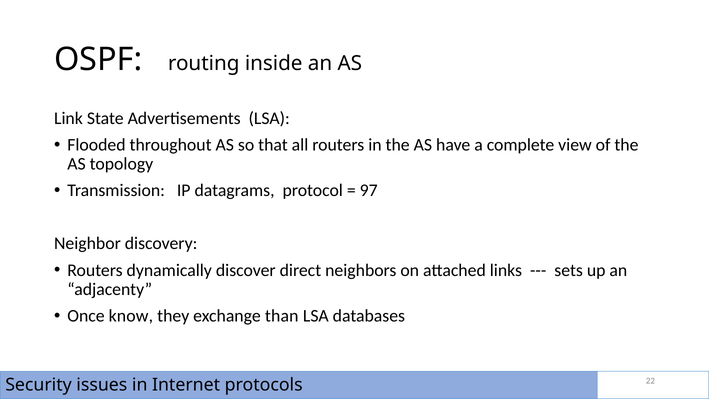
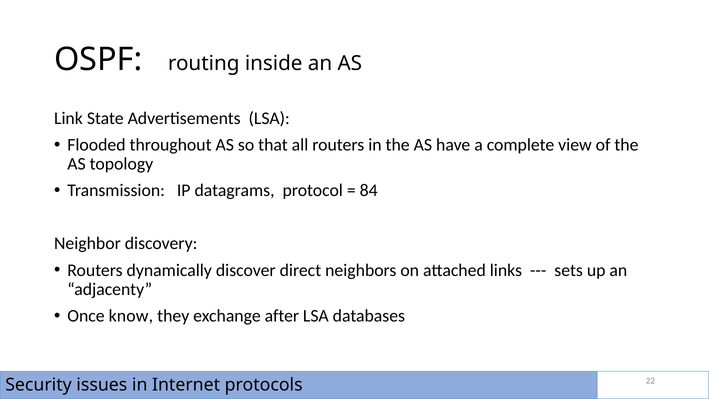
97: 97 -> 84 (369, 190)
than: than -> after (282, 316)
